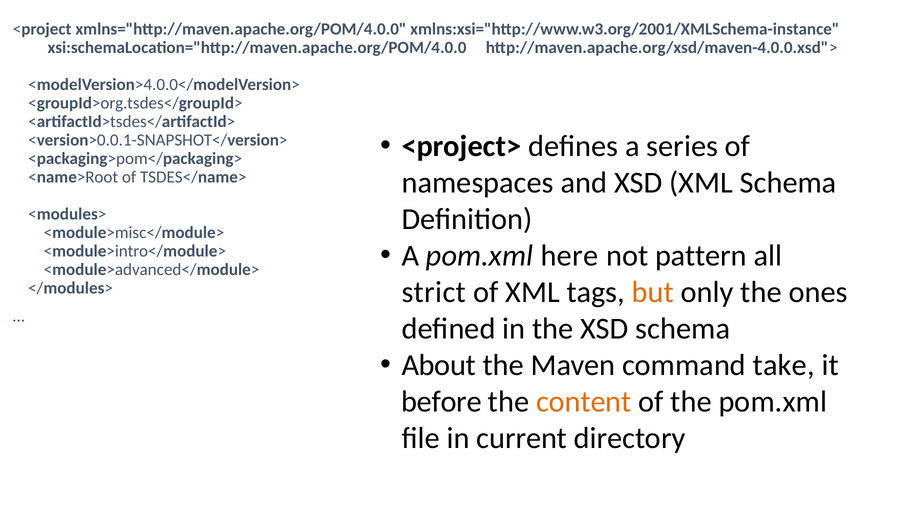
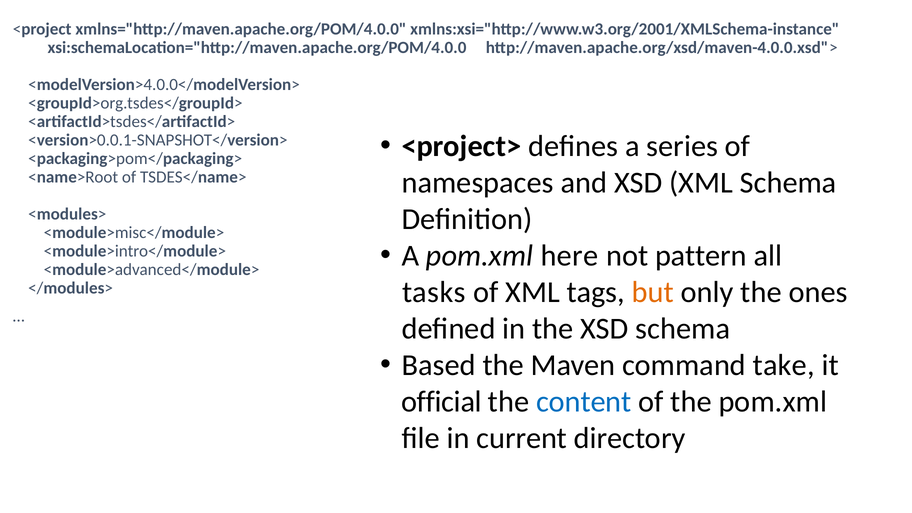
strict: strict -> tasks (434, 292)
About: About -> Based (439, 365)
before: before -> official (441, 402)
content colour: orange -> blue (584, 402)
